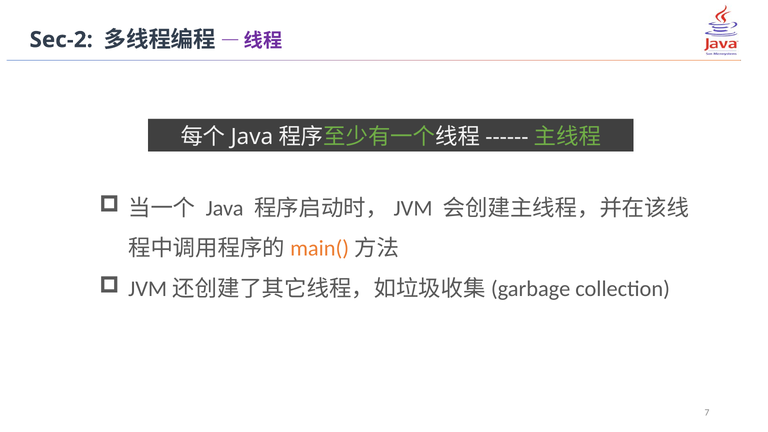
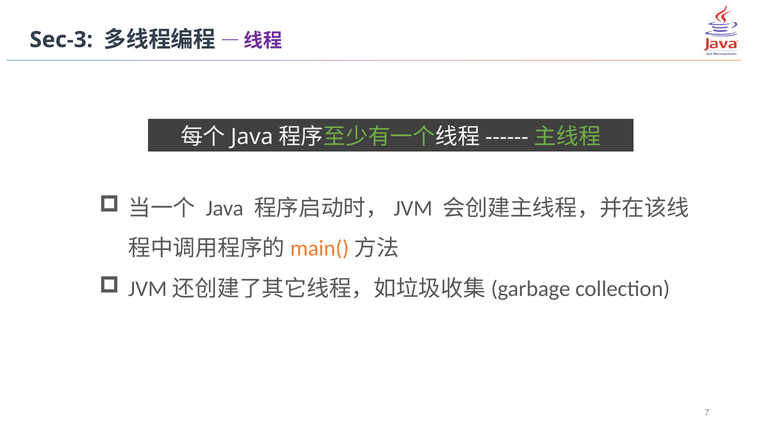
Sec-2: Sec-2 -> Sec-3 (61, 40)
